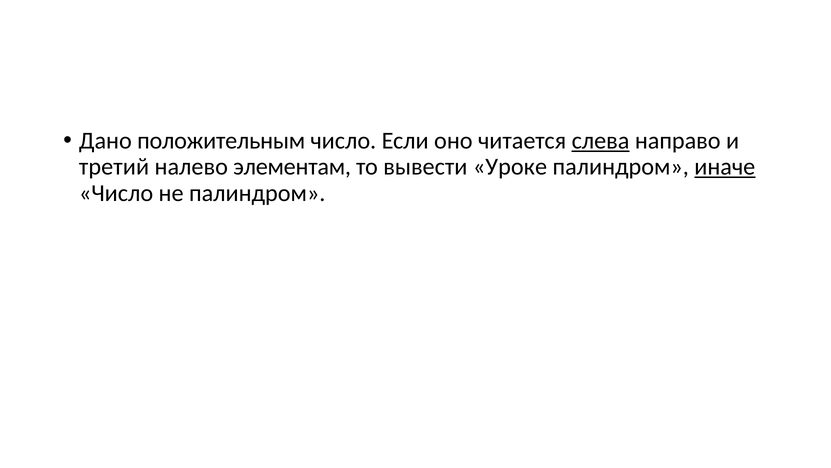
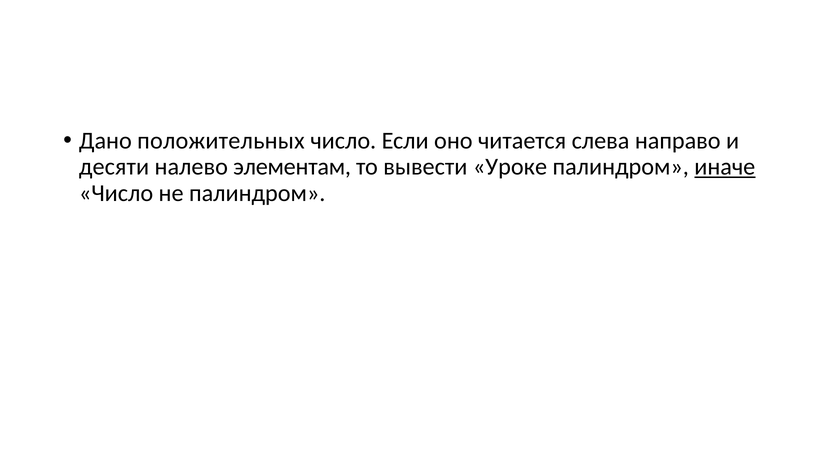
положительным: положительным -> положительных (221, 140)
слева underline: present -> none (601, 140)
третий: третий -> десяти (114, 167)
